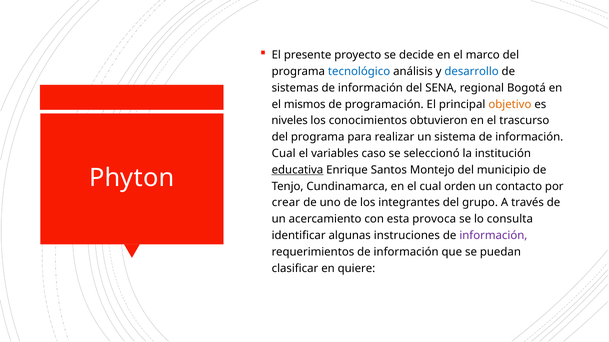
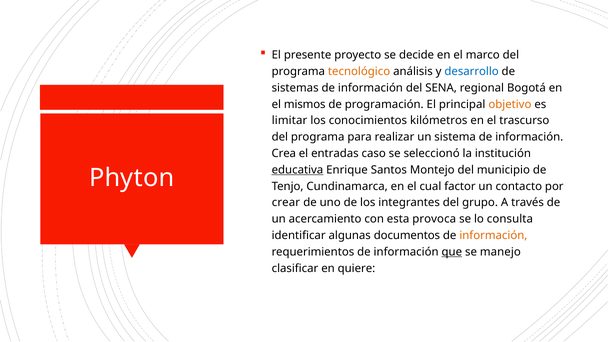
tecnológico colour: blue -> orange (359, 72)
niveles: niveles -> limitar (290, 121)
obtuvieron: obtuvieron -> kilómetros (439, 121)
Cual: Cual -> Crea (284, 154)
variables: variables -> entradas (335, 154)
orden: orden -> factor (460, 187)
instruciones: instruciones -> documentos (407, 236)
información colour: purple -> orange (493, 236)
que underline: none -> present (452, 252)
puedan: puedan -> manejo (500, 252)
